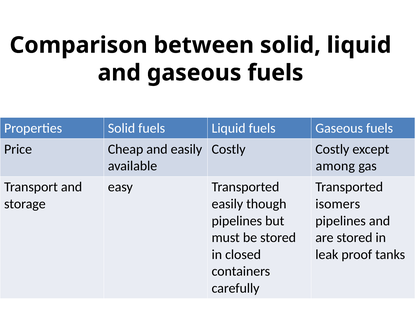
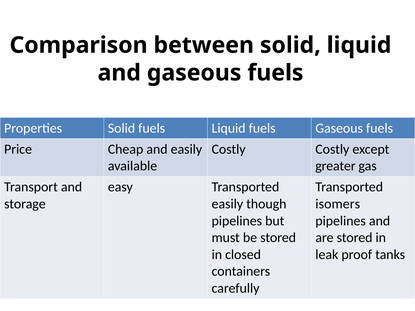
among: among -> greater (335, 166)
